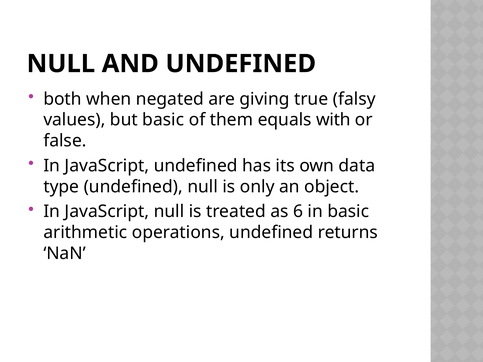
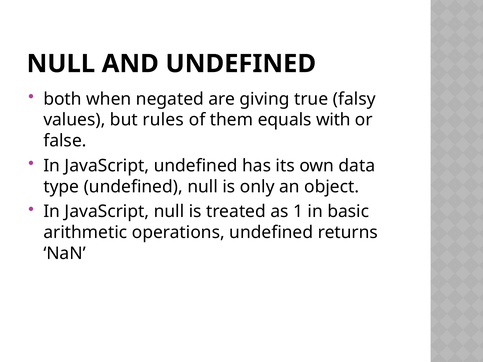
but basic: basic -> rules (163, 120)
6: 6 -> 1 (298, 212)
